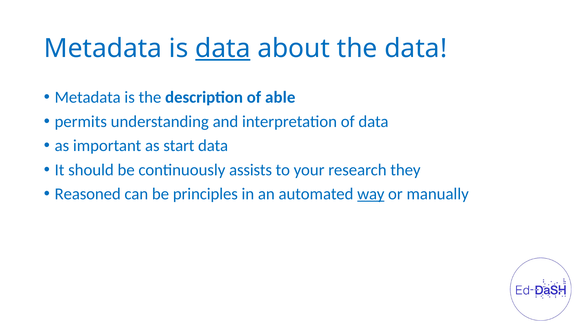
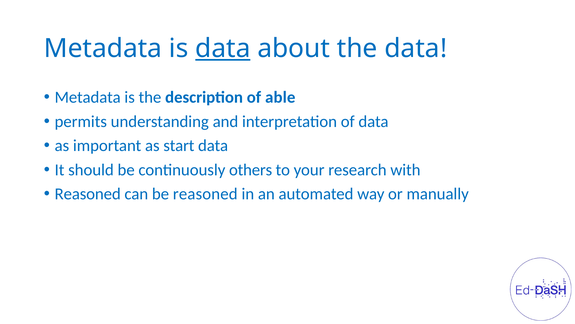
assists: assists -> others (251, 170)
they: they -> with (405, 170)
be principles: principles -> reasoned (205, 194)
way underline: present -> none (371, 194)
